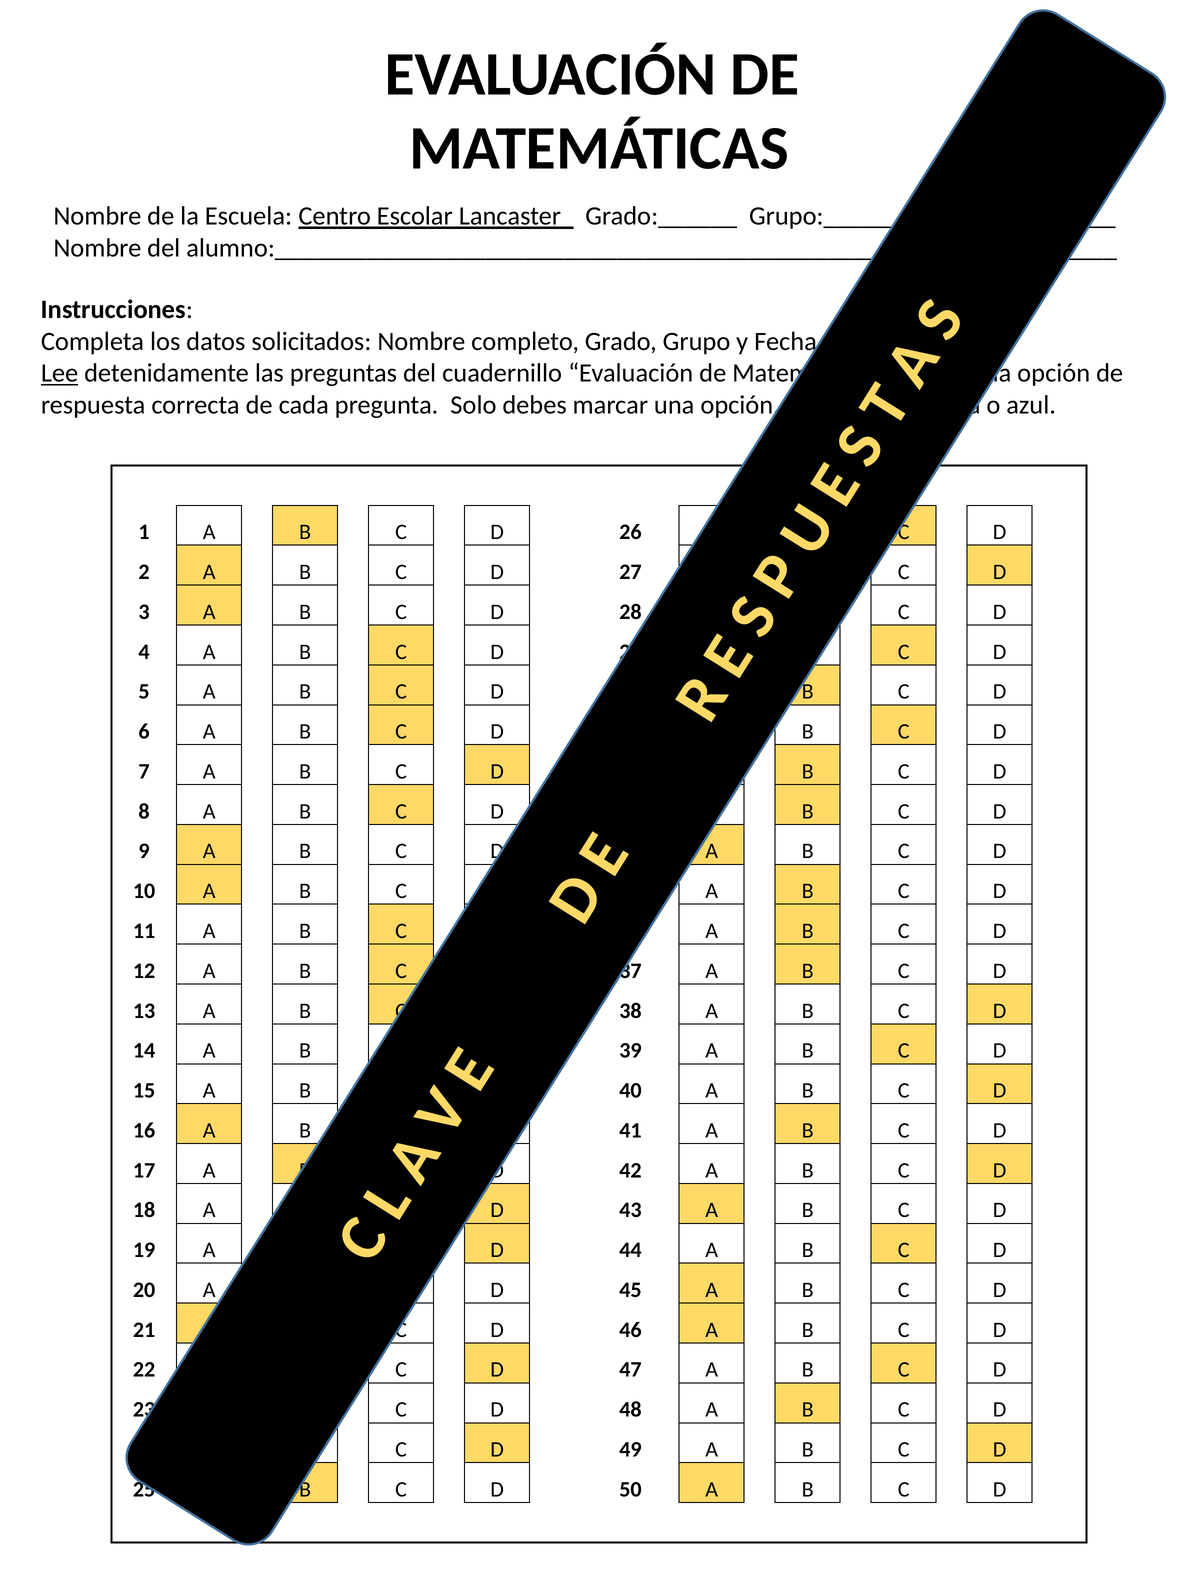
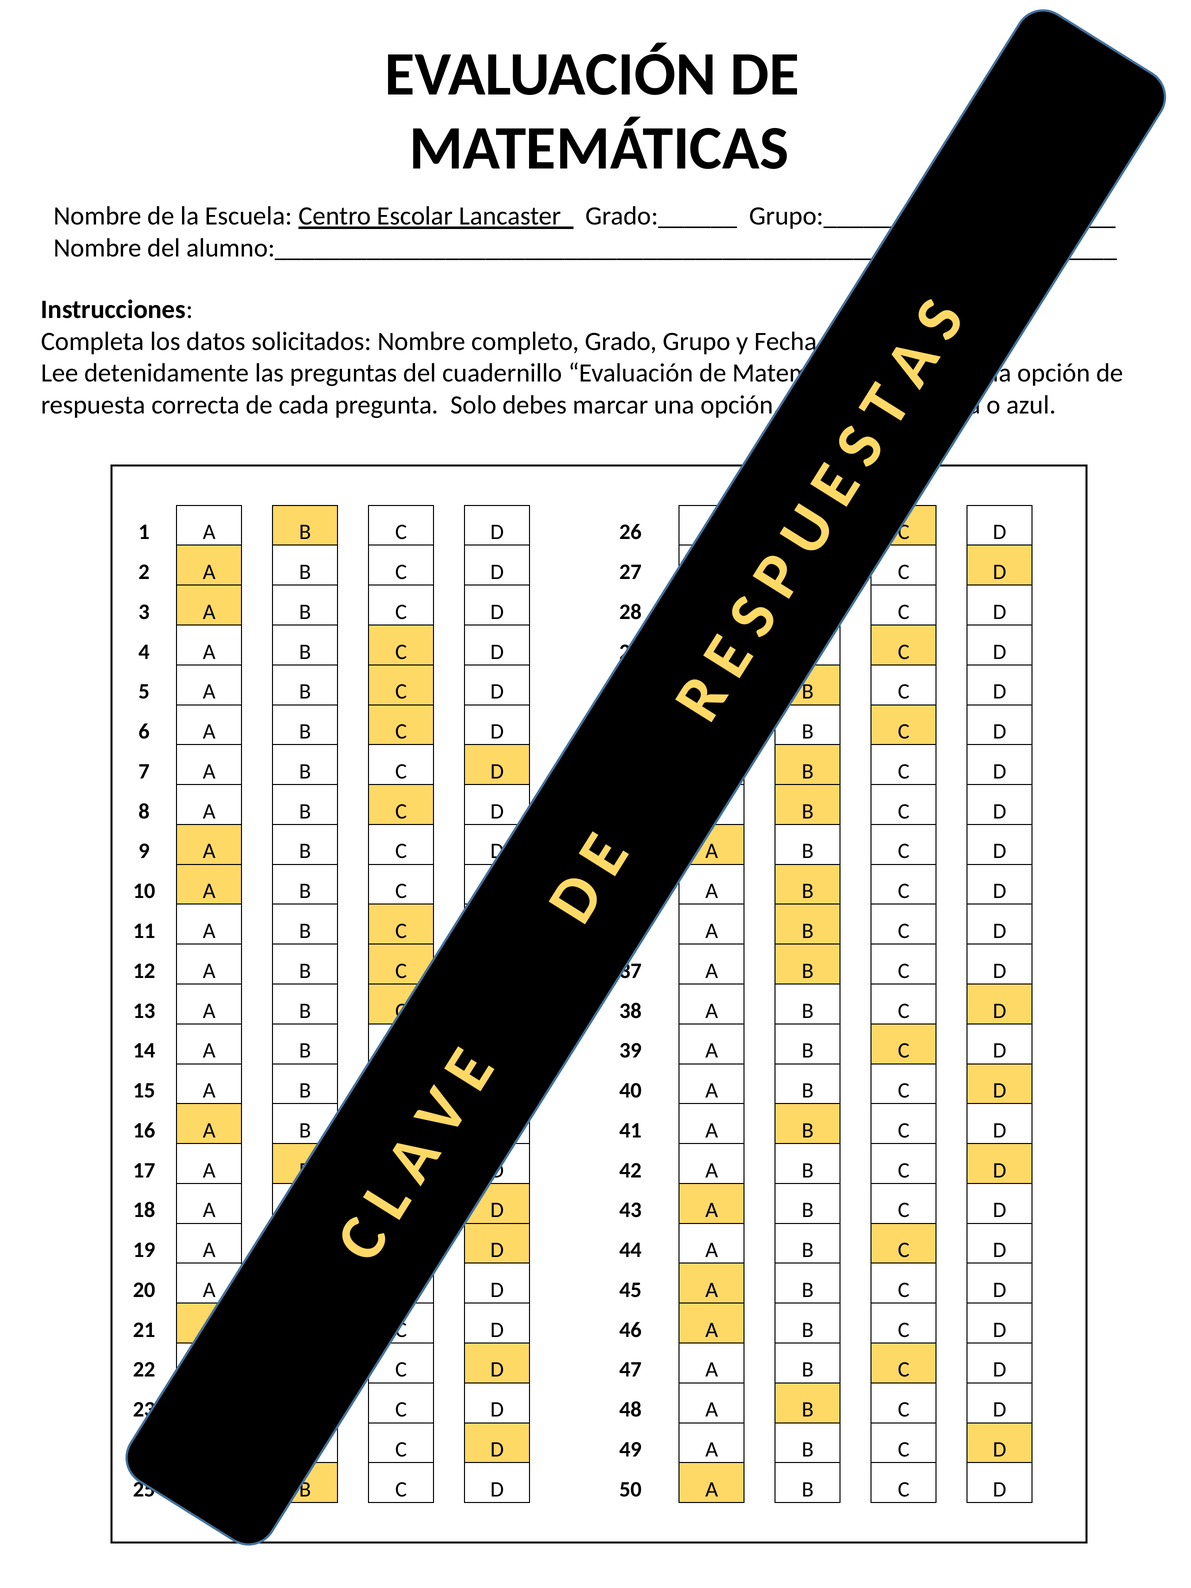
Lee underline: present -> none (60, 373)
